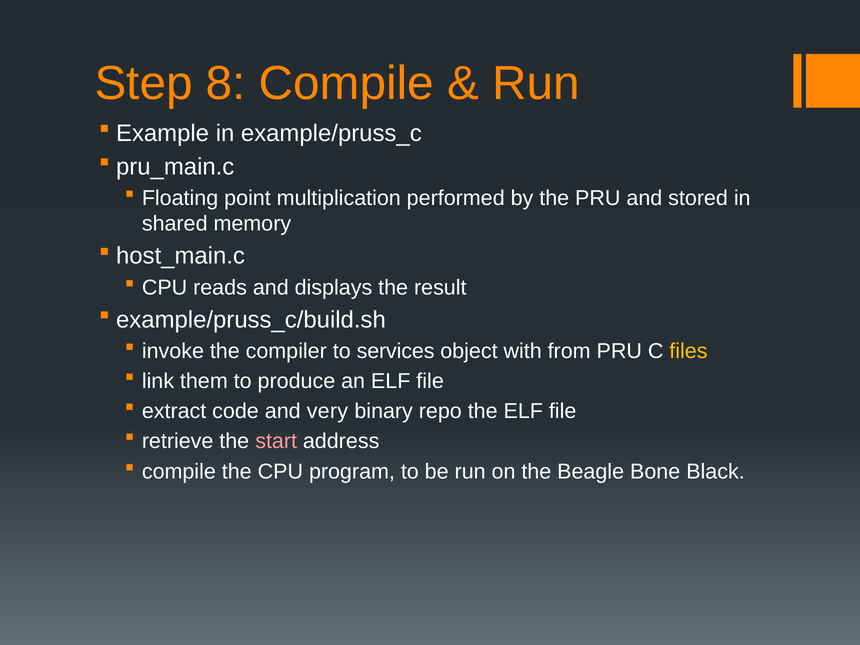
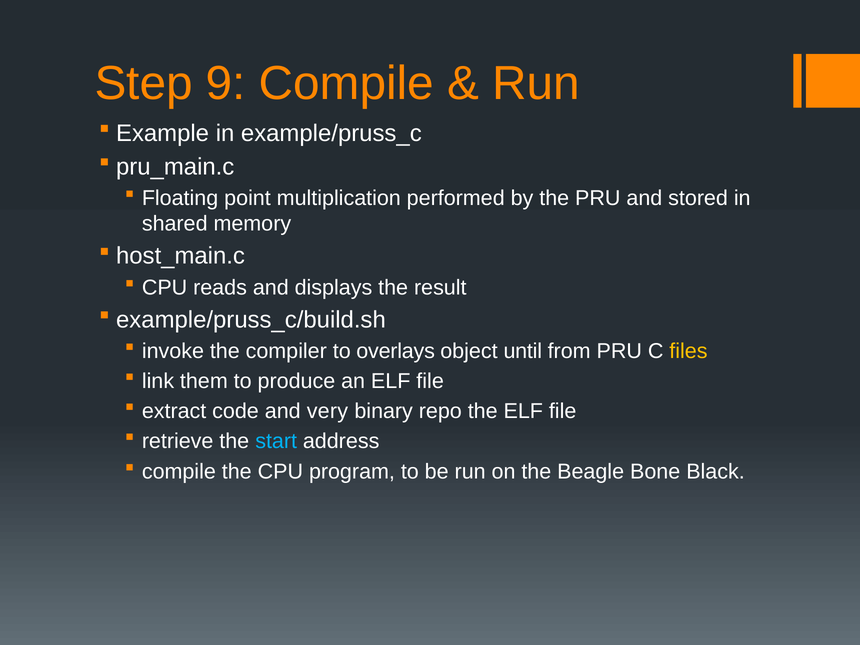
8: 8 -> 9 (226, 83)
services: services -> overlays (396, 351)
with: with -> until (523, 351)
start colour: pink -> light blue (276, 441)
